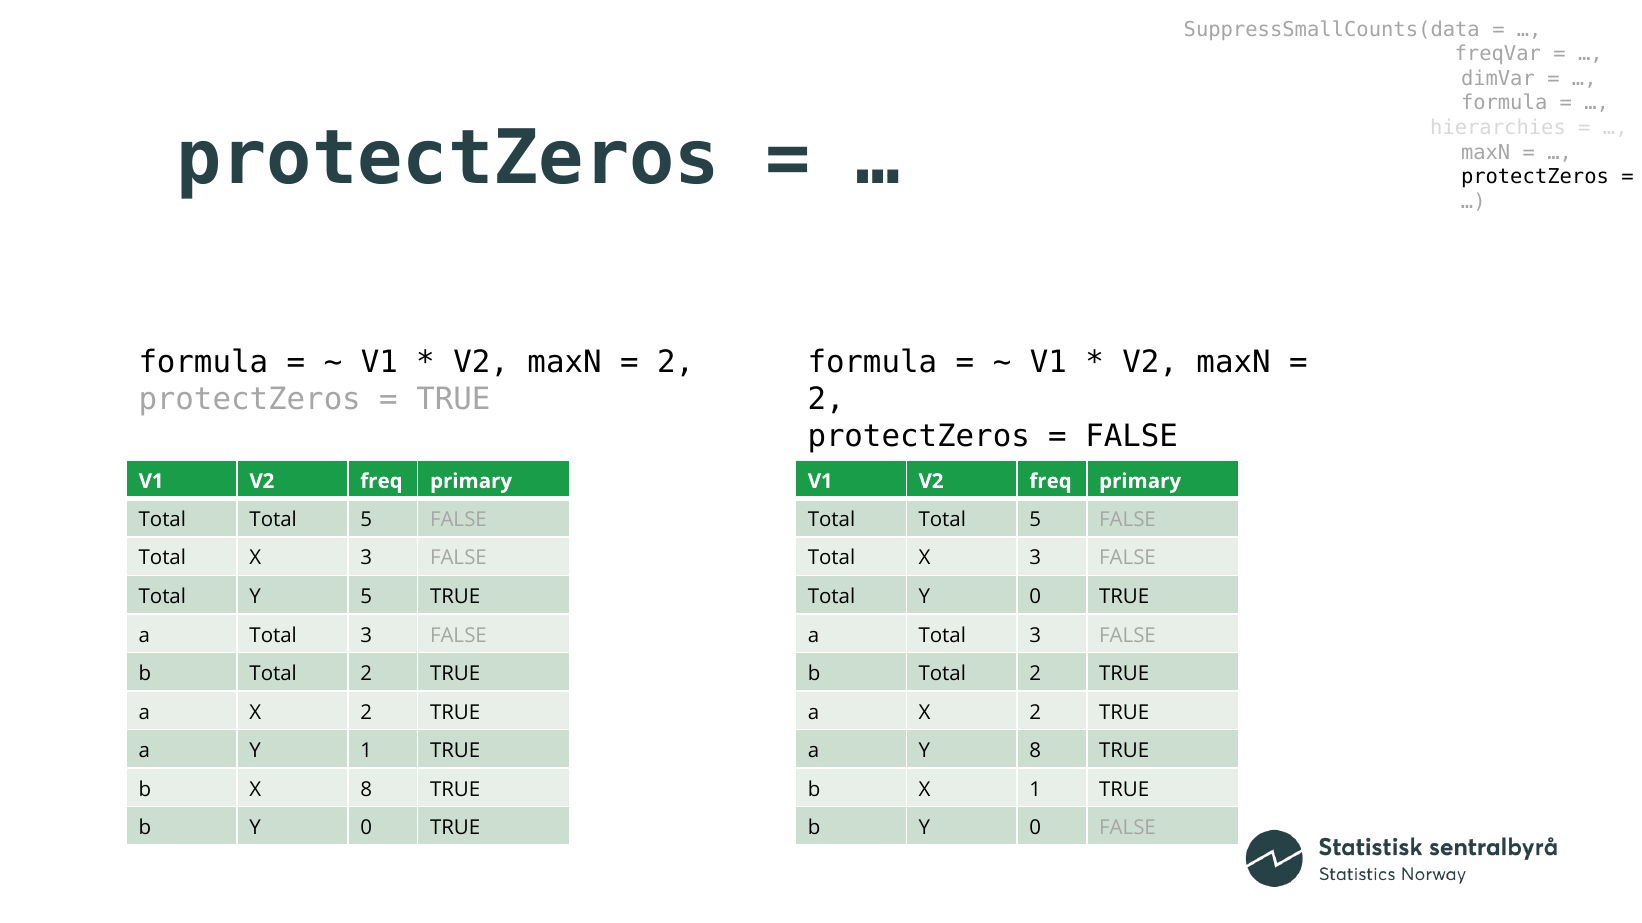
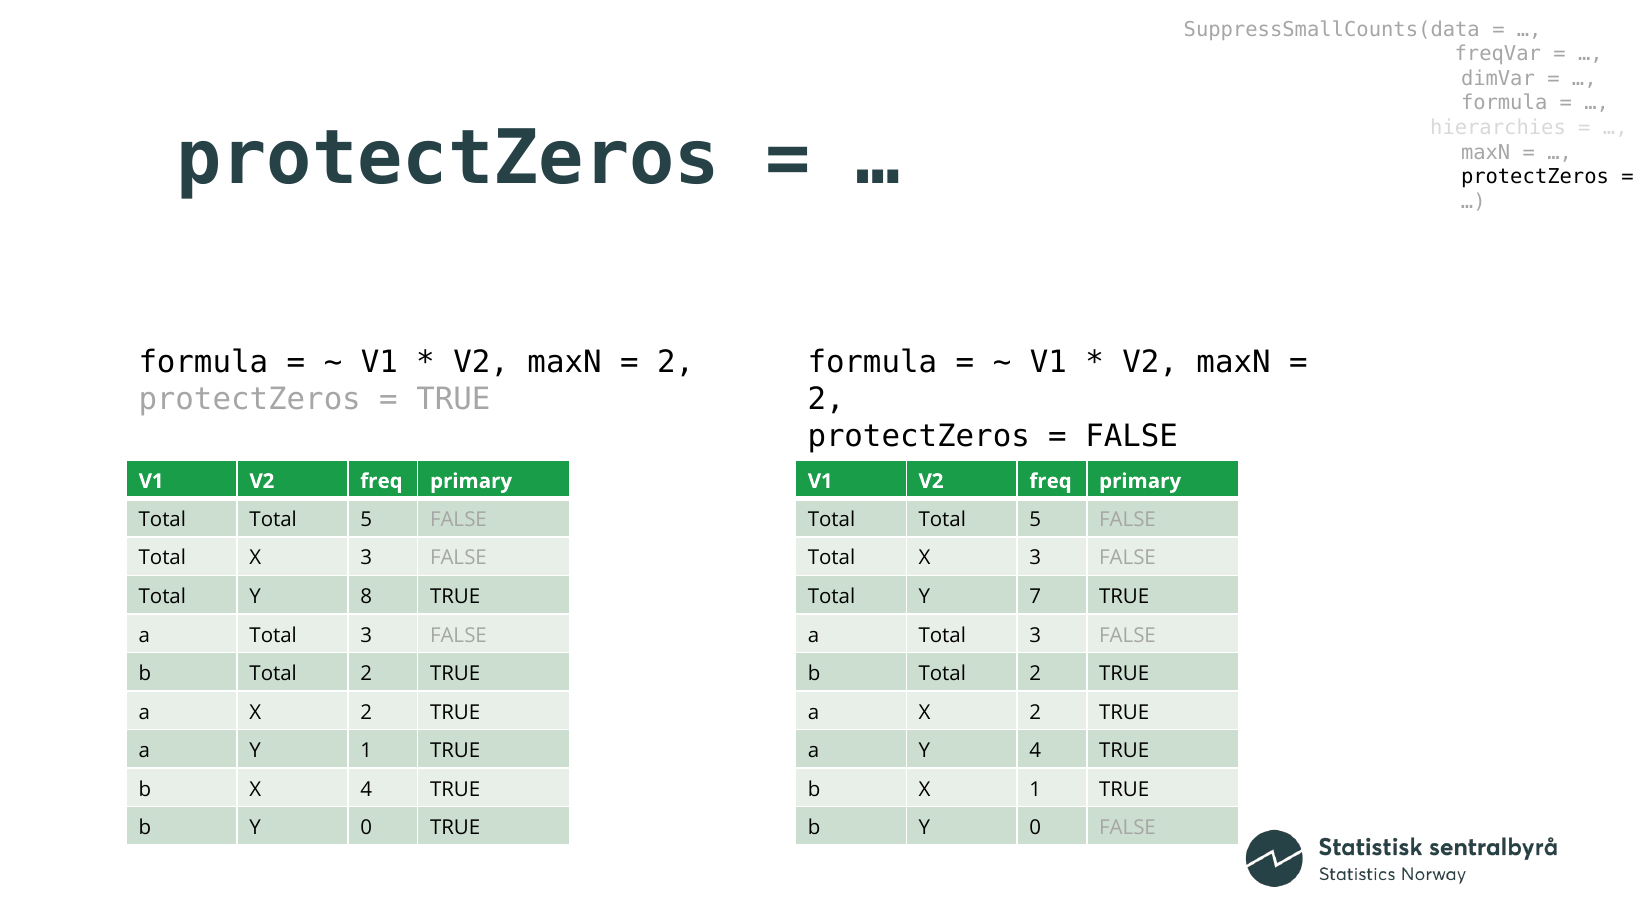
Y 5: 5 -> 8 (366, 597)
Total Y 0: 0 -> 7 (1035, 597)
Y 8: 8 -> 4 (1035, 751)
X 8: 8 -> 4 (366, 790)
